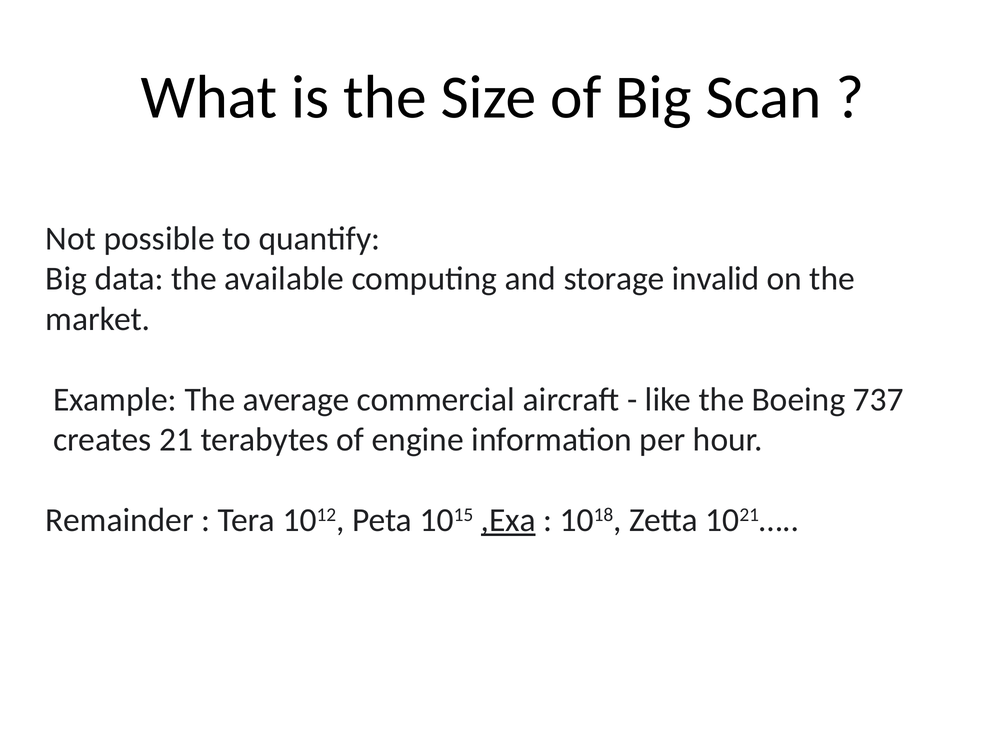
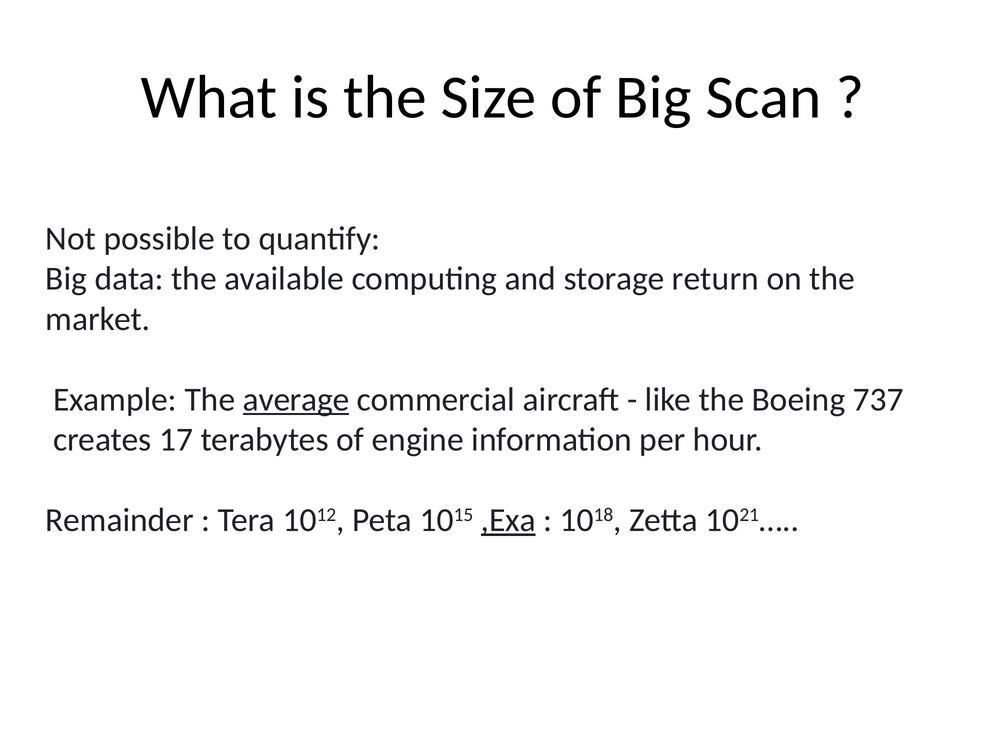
invalid: invalid -> return (715, 279)
average underline: none -> present (296, 399)
21: 21 -> 17 (176, 439)
